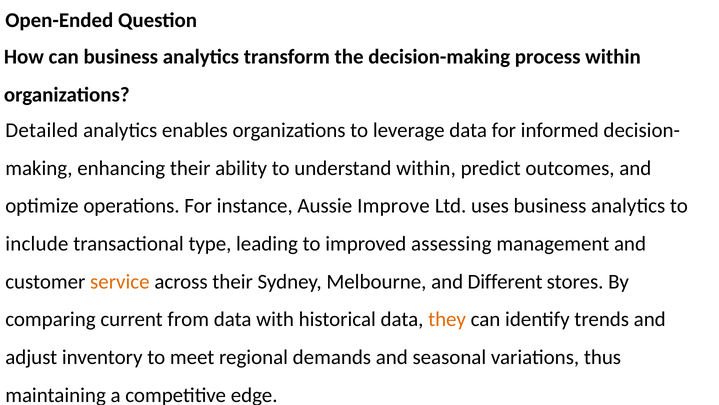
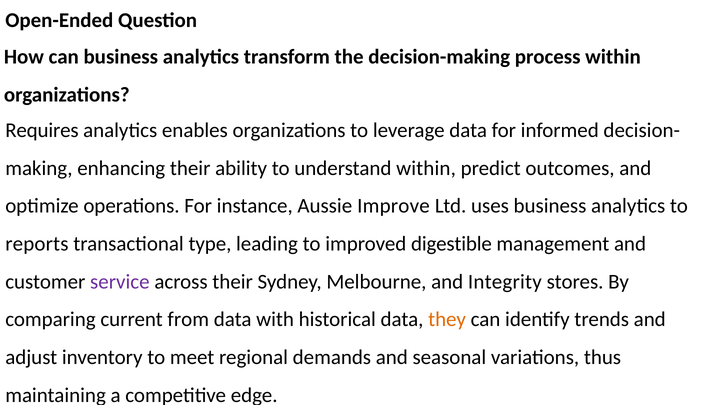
Detailed: Detailed -> Requires (42, 130)
include: include -> reports (37, 243)
assessing: assessing -> digestible (451, 243)
service colour: orange -> purple (120, 281)
Different: Different -> Integrity (505, 281)
